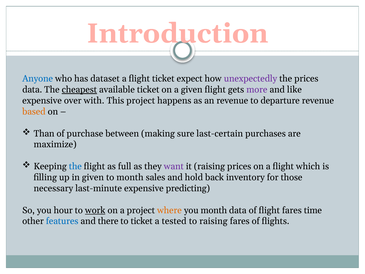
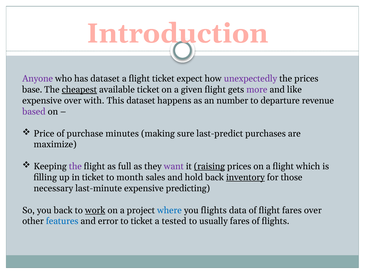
Anyone colour: blue -> purple (38, 79)
data: data -> base (32, 90)
This project: project -> dataset (141, 101)
an revenue: revenue -> number (232, 101)
based colour: orange -> purple (34, 112)
Than: Than -> Price (44, 133)
between: between -> minutes (122, 133)
last-certain: last-certain -> last-predict (220, 133)
the colour: blue -> purple (75, 166)
raising underline: none -> present (209, 166)
in given: given -> ticket (93, 177)
inventory underline: none -> present (245, 177)
you hour: hour -> back (63, 210)
where colour: orange -> blue (169, 210)
you month: month -> flights (214, 210)
fares time: time -> over (313, 210)
there: there -> error (108, 221)
to raising: raising -> usually (213, 221)
